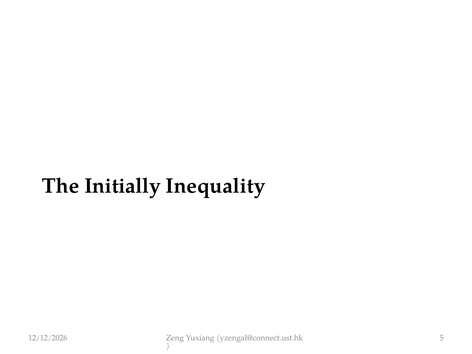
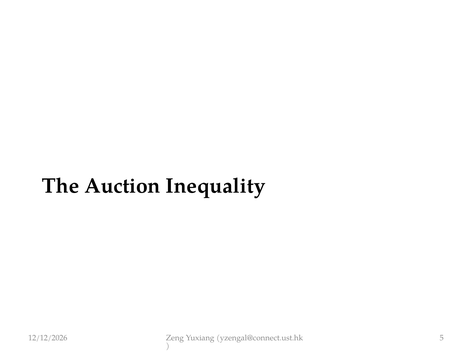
Initially: Initially -> Auction (123, 186)
